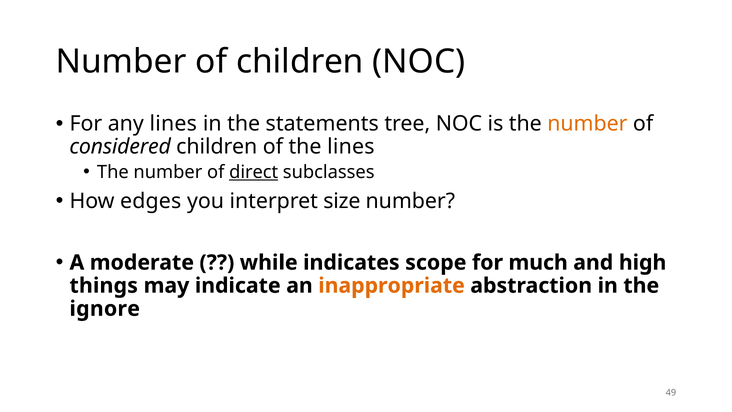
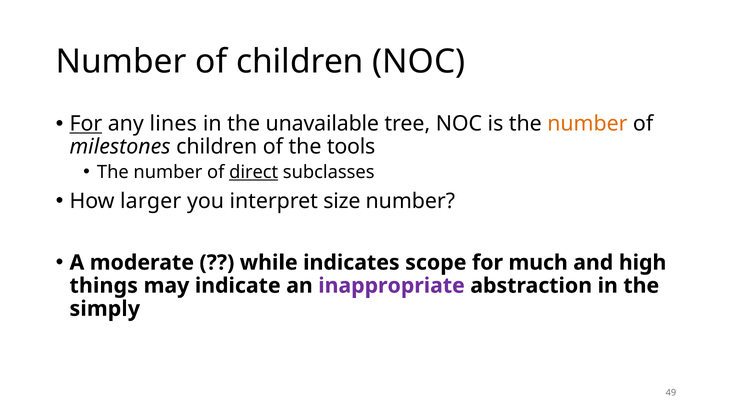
For underline: none -> present (86, 124)
statements: statements -> unavailable (322, 124)
considered: considered -> milestones (120, 147)
the lines: lines -> tools (351, 147)
edges: edges -> larger (151, 201)
inappropriate colour: orange -> purple (392, 286)
ignore: ignore -> simply (105, 309)
